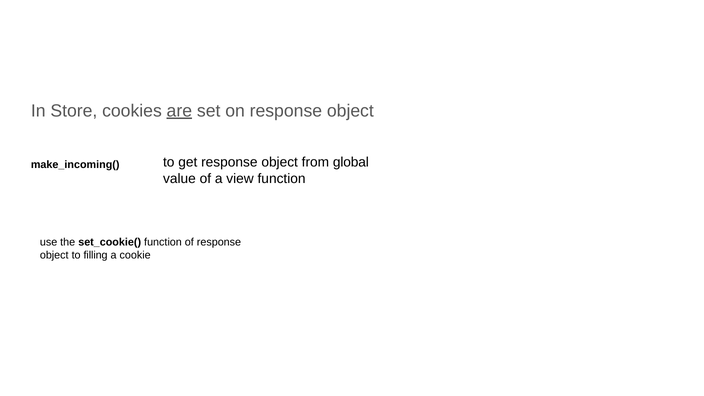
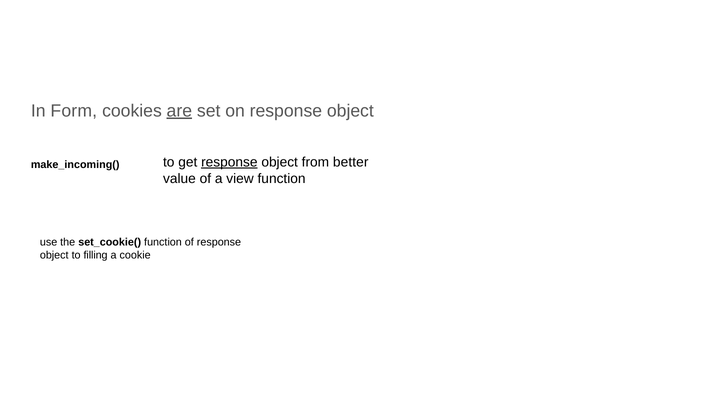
Store: Store -> Form (74, 111)
response underline: none -> present (229, 162)
global: global -> better (351, 162)
